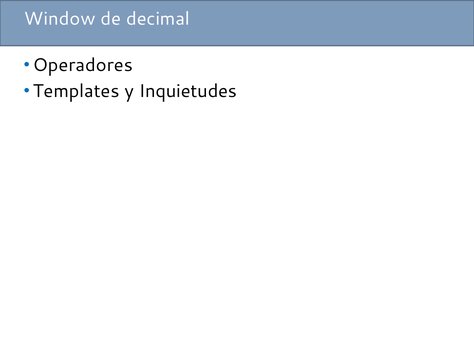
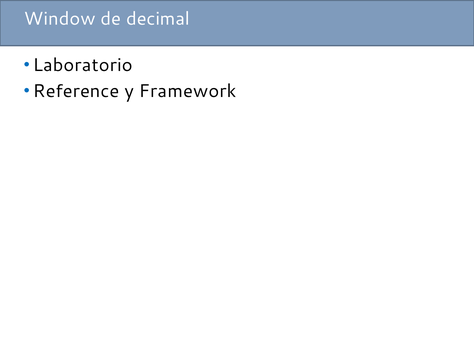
Operadores: Operadores -> Laboratorio (83, 65)
Templates: Templates -> Reference (76, 91)
Inquietudes: Inquietudes -> Framework (188, 91)
